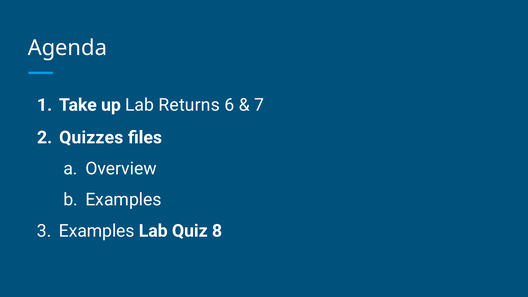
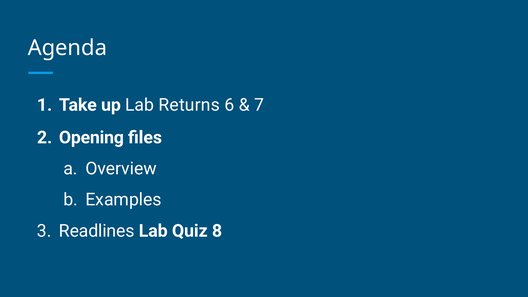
Quizzes: Quizzes -> Opening (91, 138)
Examples: Examples -> Readlines (97, 231)
